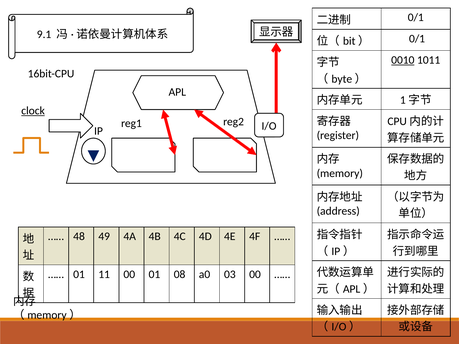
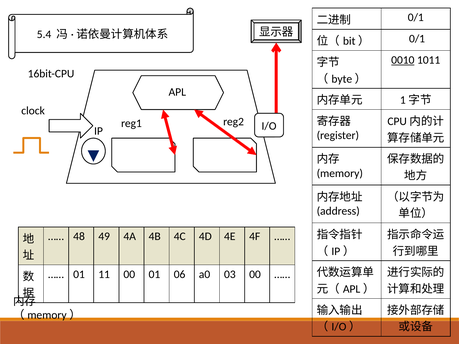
9.1: 9.1 -> 5.4 (44, 34)
clock underline: present -> none (33, 111)
08: 08 -> 06 (180, 275)
